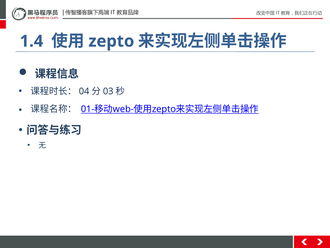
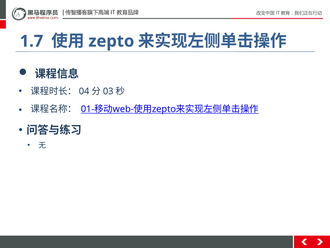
1.4: 1.4 -> 1.7 (31, 41)
